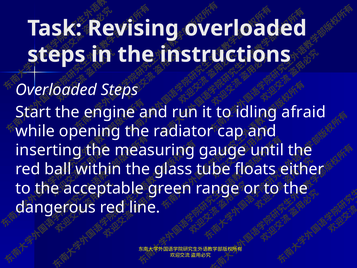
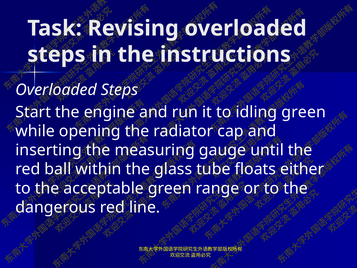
afraid: afraid -> green (304, 112)
